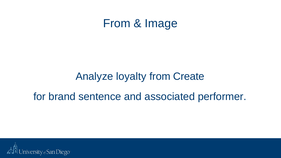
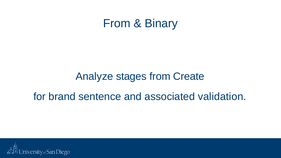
Image: Image -> Binary (161, 24)
loyalty: loyalty -> stages (131, 76)
performer: performer -> validation (222, 97)
